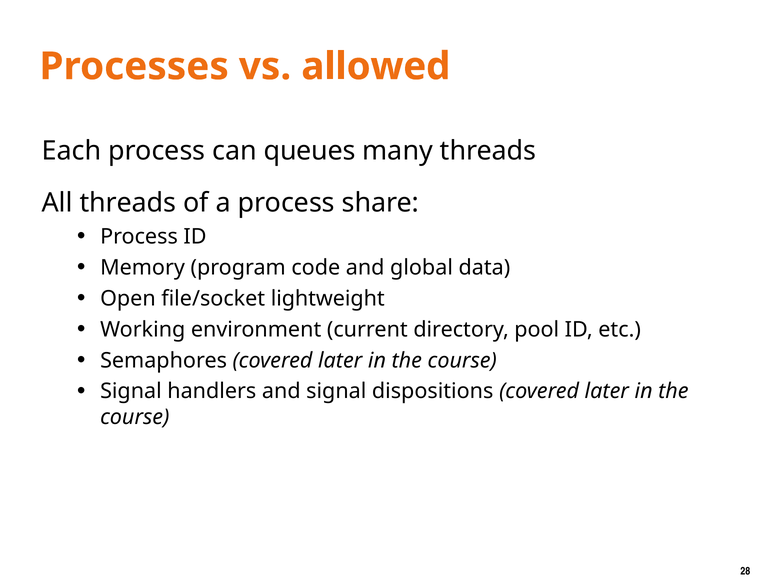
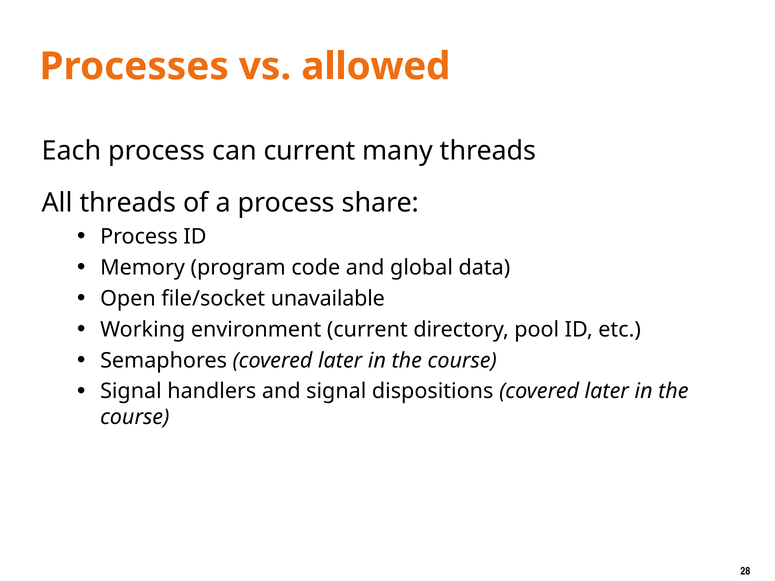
can queues: queues -> current (310, 151)
lightweight: lightweight -> unavailable (328, 299)
